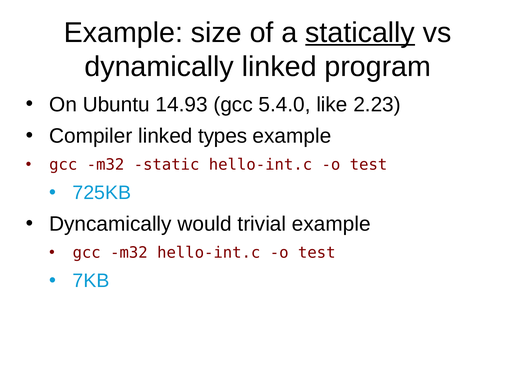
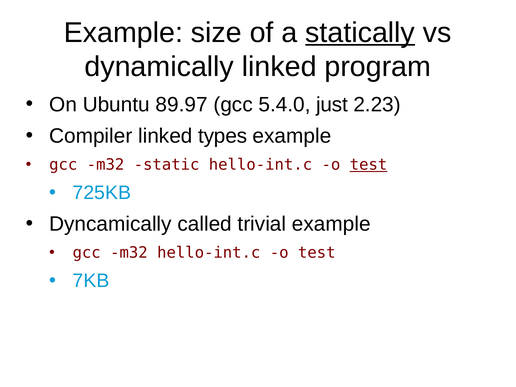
14.93: 14.93 -> 89.97 (182, 105)
like: like -> just (332, 105)
test underline: none -> present (369, 165)
would: would -> called (205, 224)
